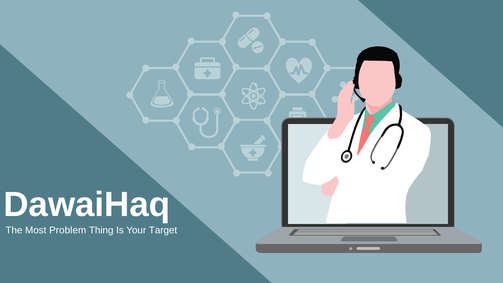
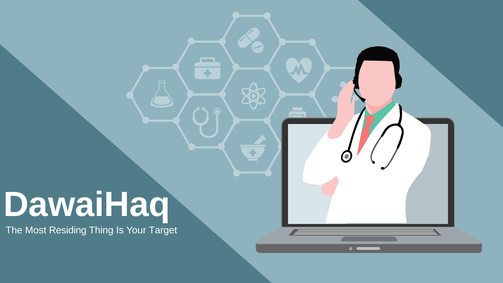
Problem: Problem -> Residing (68, 230)
